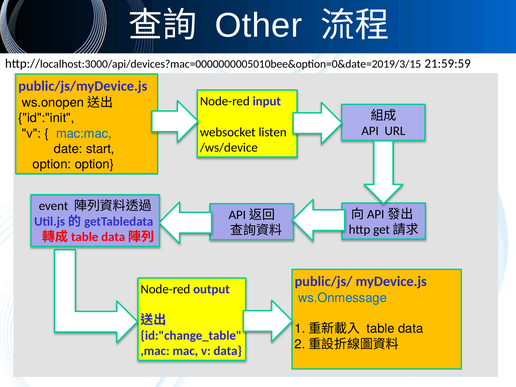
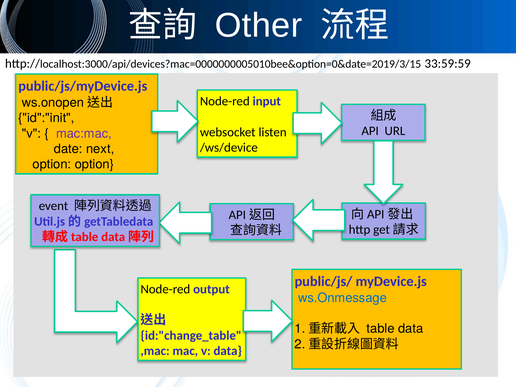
21:59:59: 21:59:59 -> 33:59:59 (448, 63)
mac:mac colour: blue -> purple (84, 133)
start: start -> next (100, 149)
